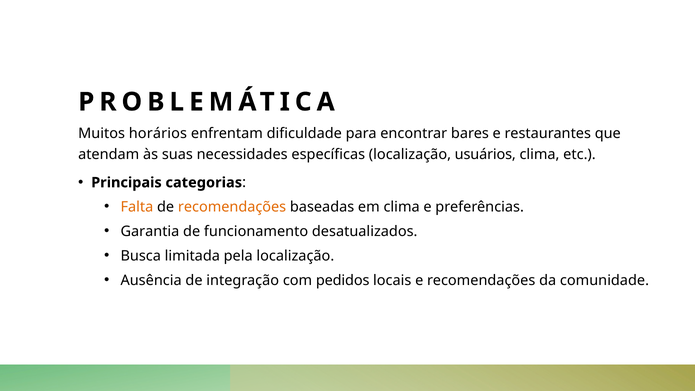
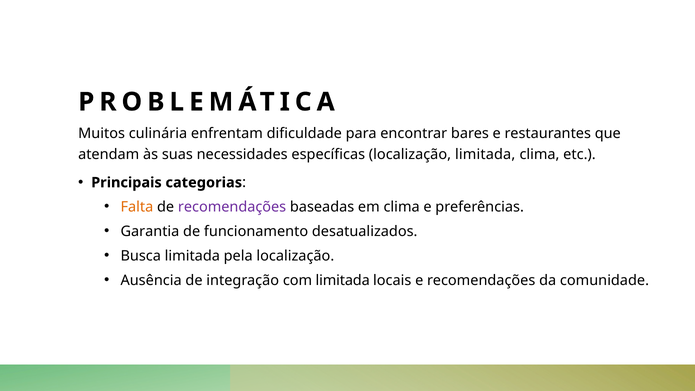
horários: horários -> culinária (158, 134)
localização usuários: usuários -> limitada (485, 154)
recomendações colour: orange -> purple (232, 207)
com pedidos: pedidos -> limitada (343, 280)
